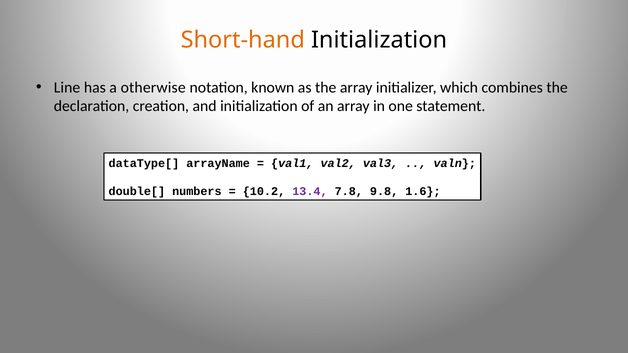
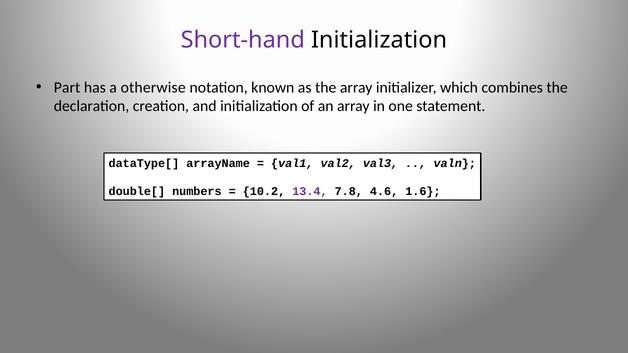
Short-hand colour: orange -> purple (243, 40)
Line: Line -> Part (67, 87)
9.8: 9.8 -> 4.6 (384, 192)
